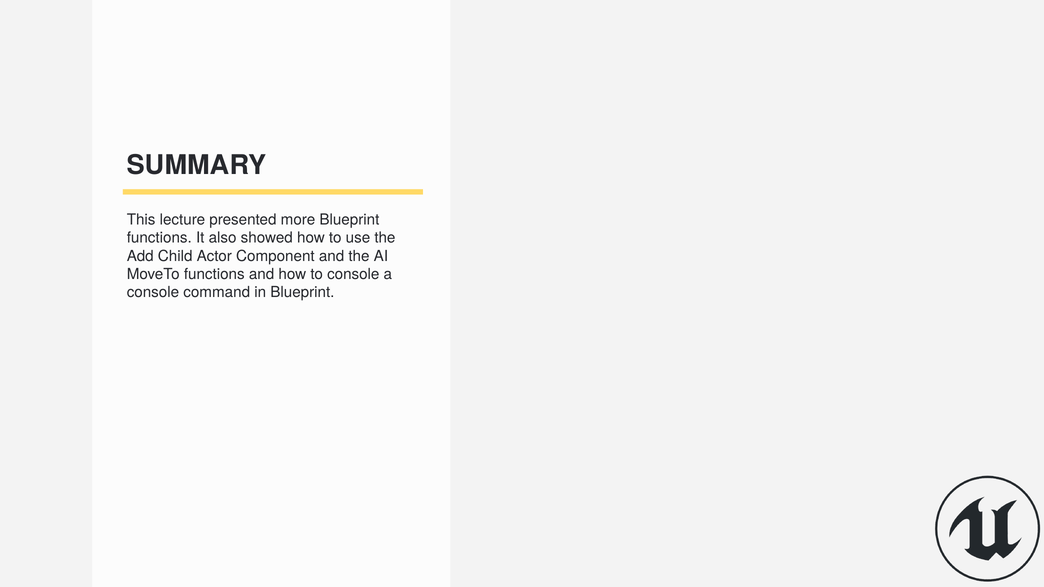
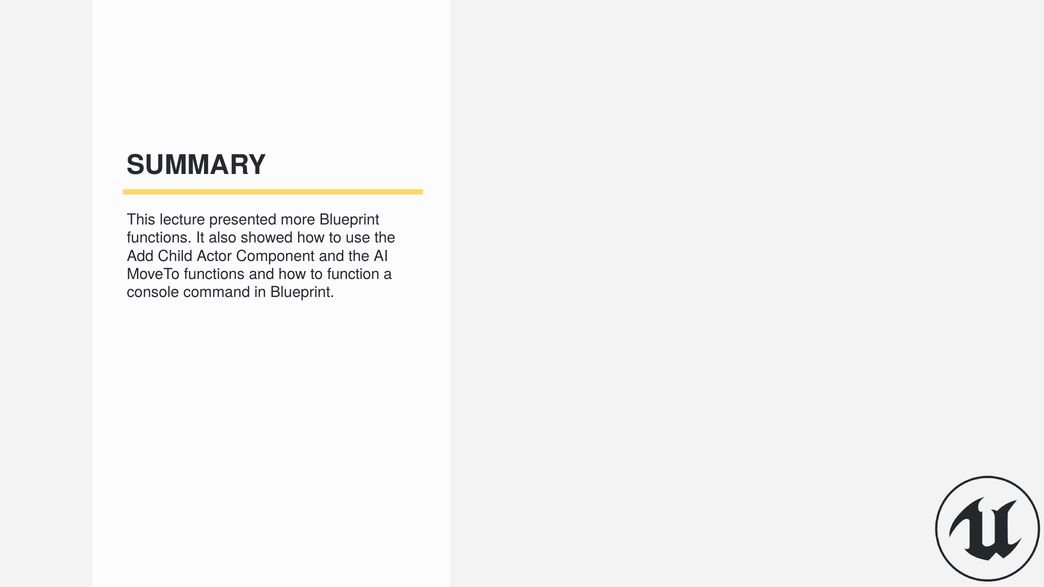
to console: console -> function (353, 274)
